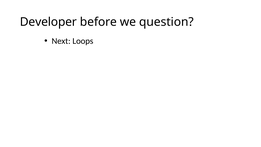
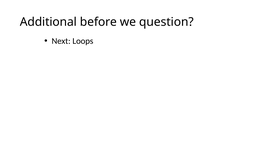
Developer: Developer -> Additional (48, 22)
